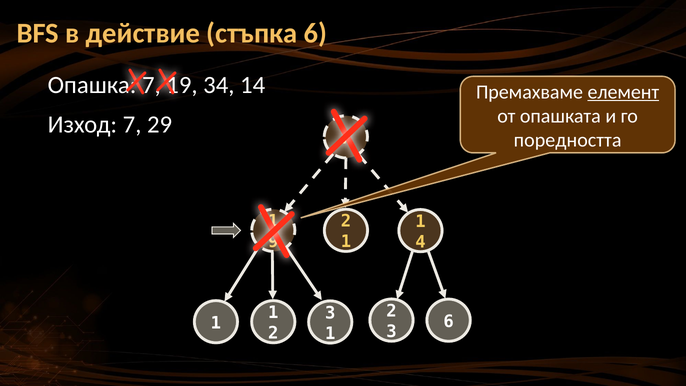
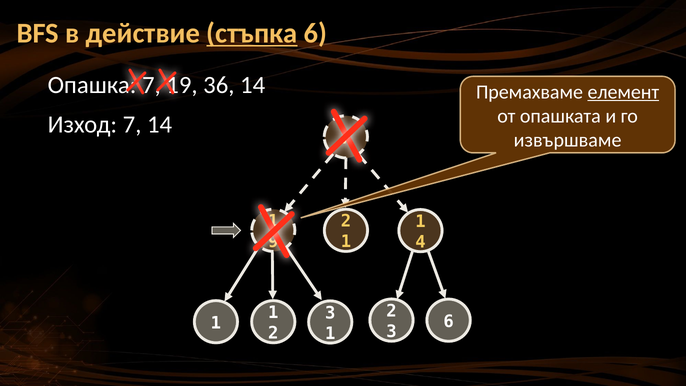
стъпка underline: none -> present (252, 33)
34: 34 -> 36 (219, 85)
7 29: 29 -> 14 (160, 125)
поредността: поредността -> извършваме (568, 140)
